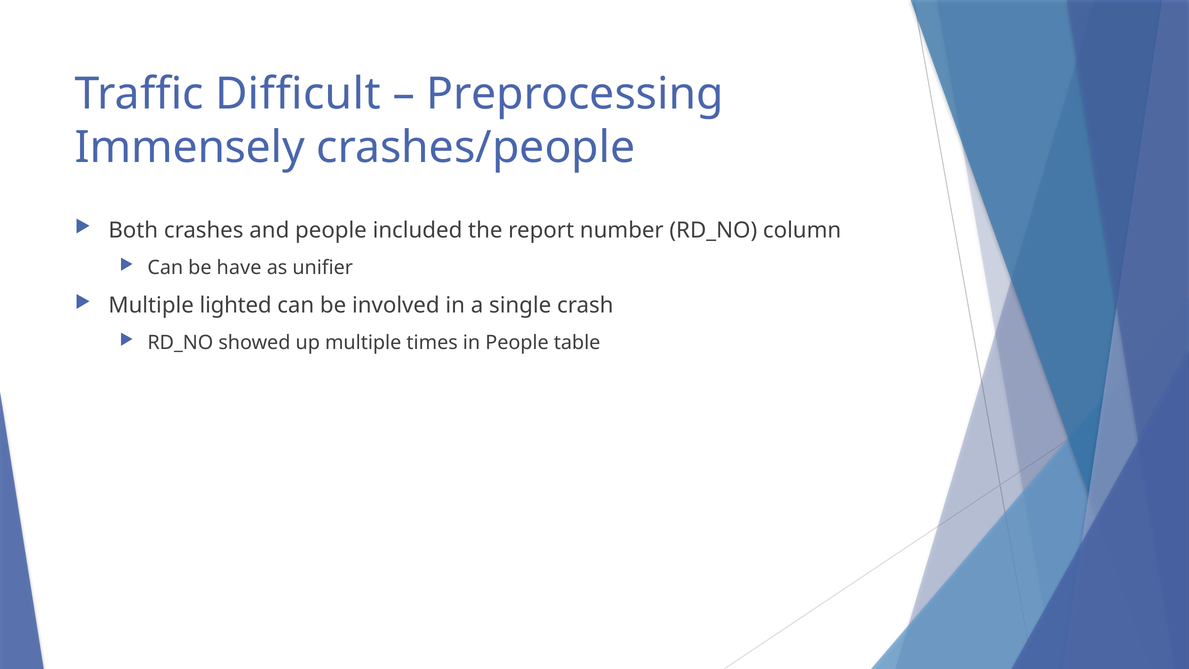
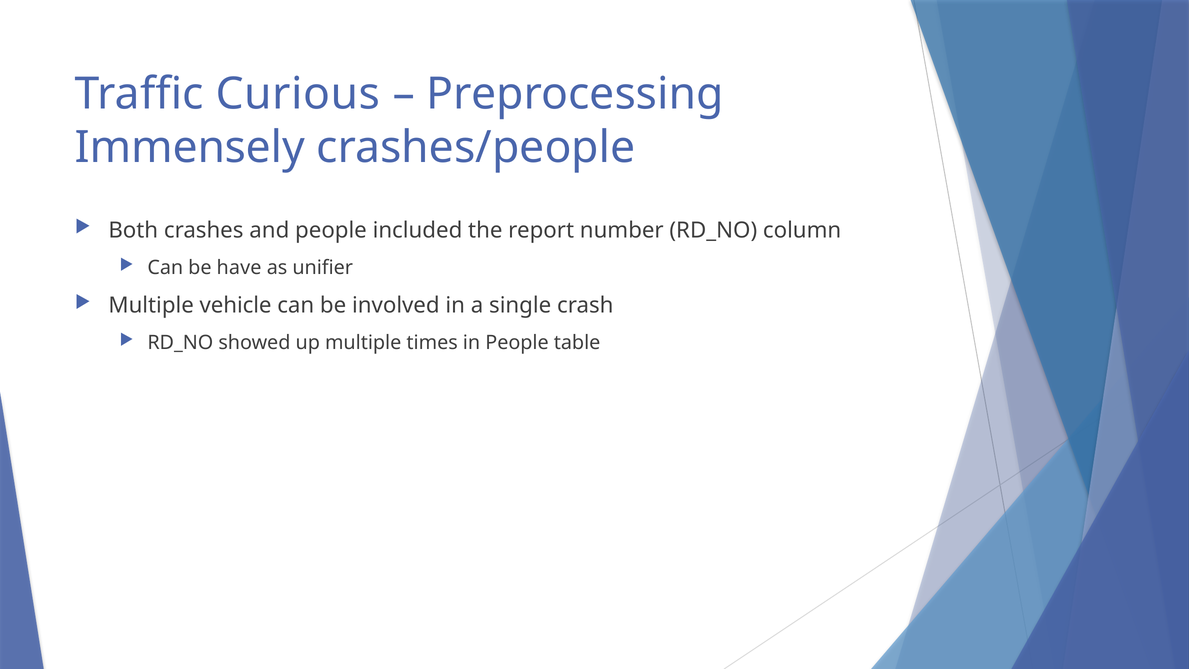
Difficult: Difficult -> Curious (298, 94)
lighted: lighted -> vehicle (236, 305)
